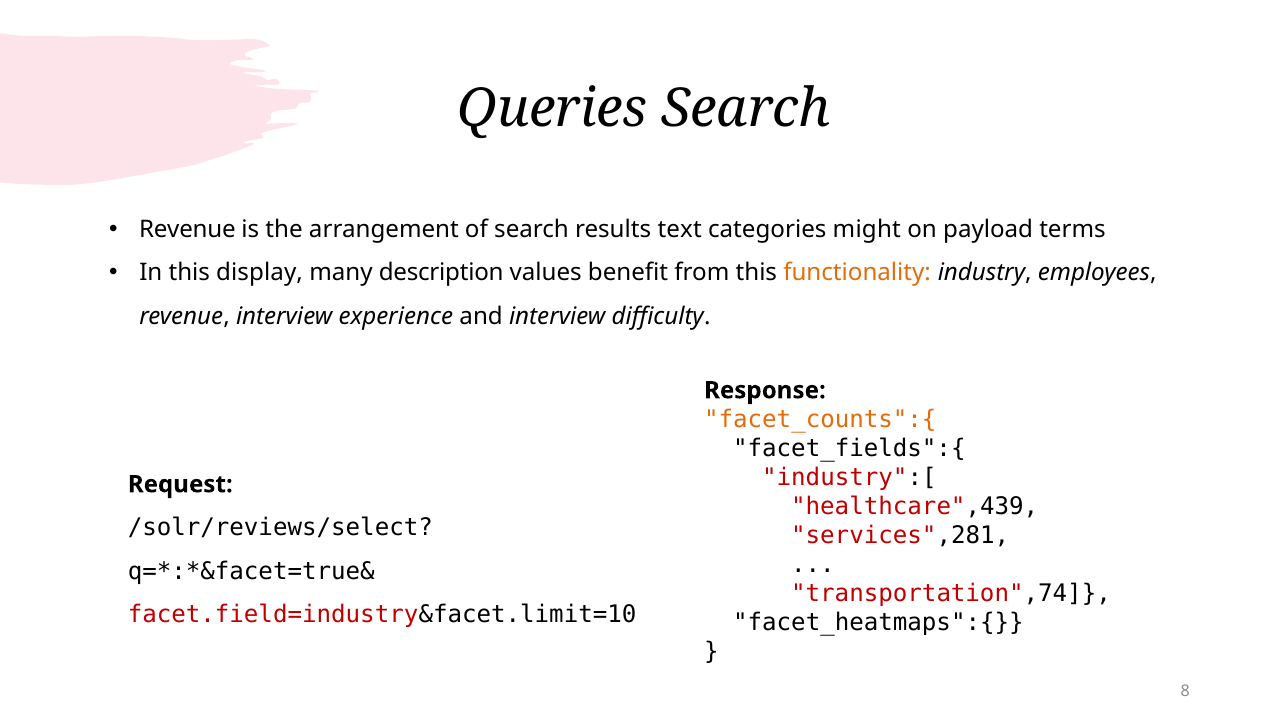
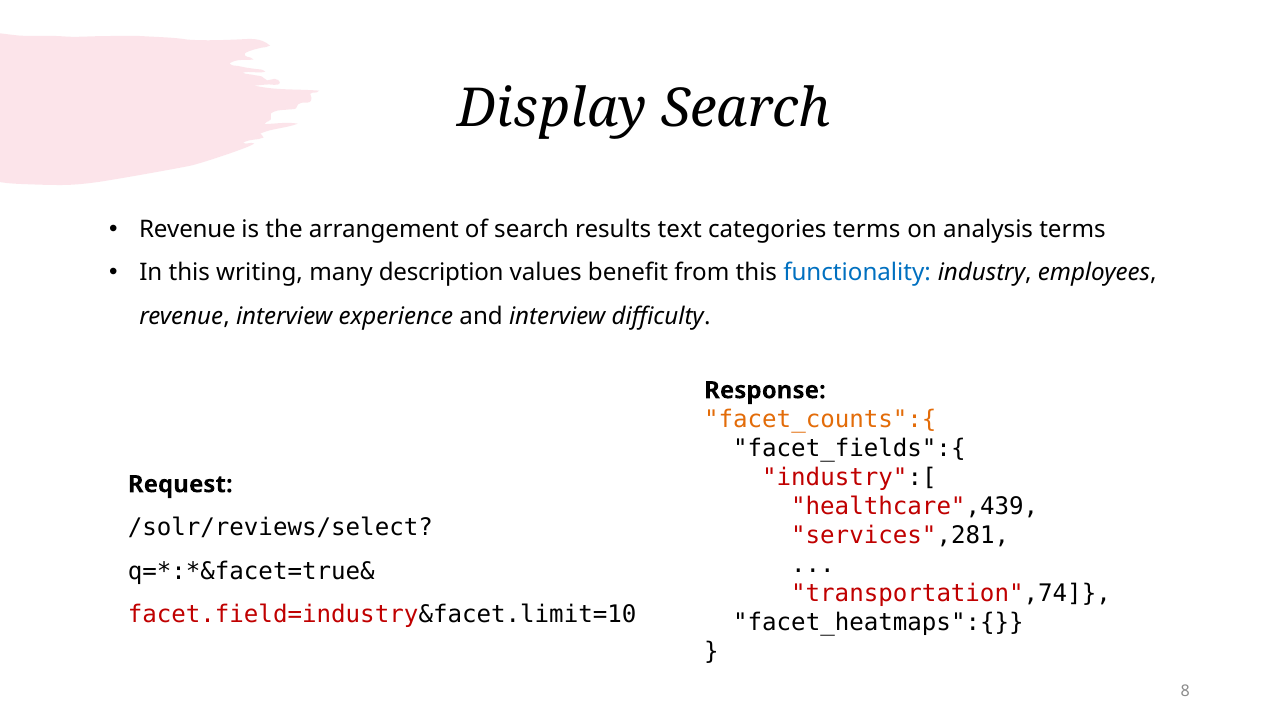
Queries: Queries -> Display (552, 108)
categories might: might -> terms (867, 229)
payload: payload -> analysis (988, 229)
display: display -> writing (260, 273)
functionality colour: orange -> blue (857, 273)
